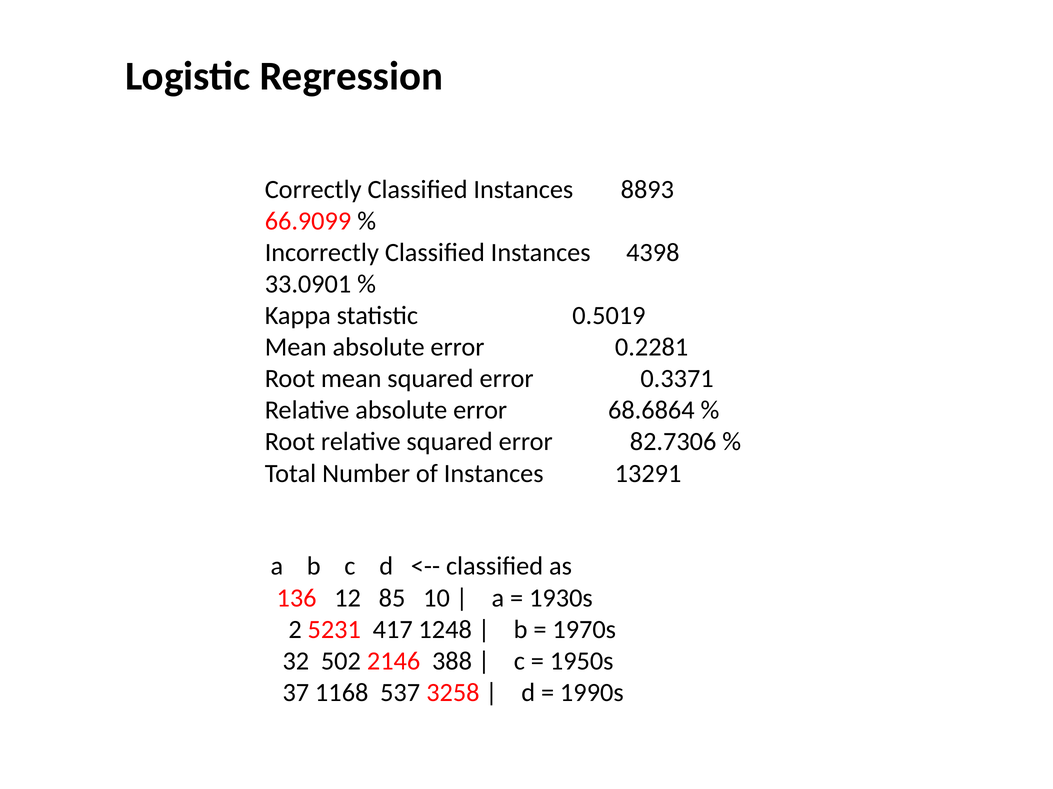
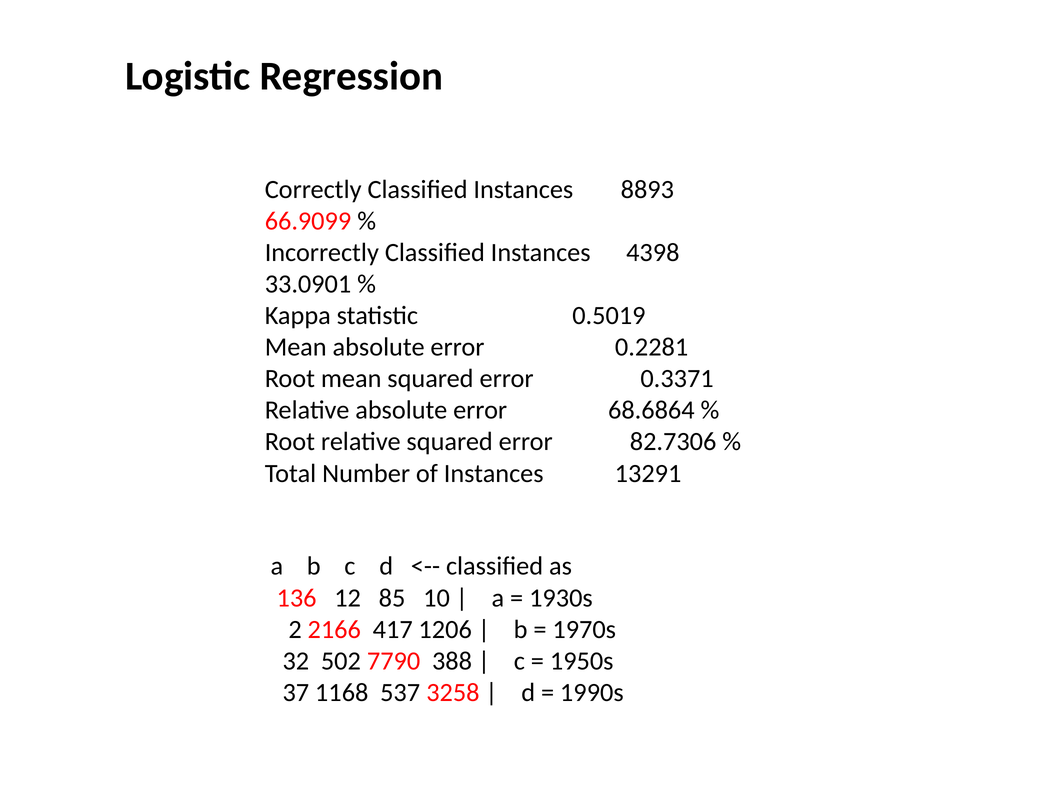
5231: 5231 -> 2166 (334, 630)
1248: 1248 -> 1206 (445, 630)
2146: 2146 -> 7790 (394, 662)
